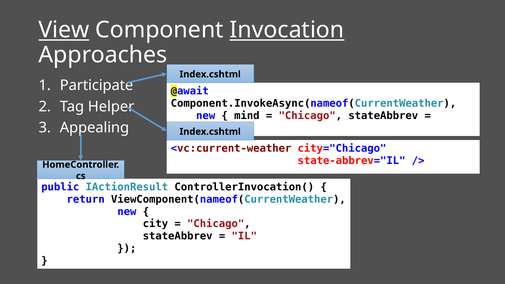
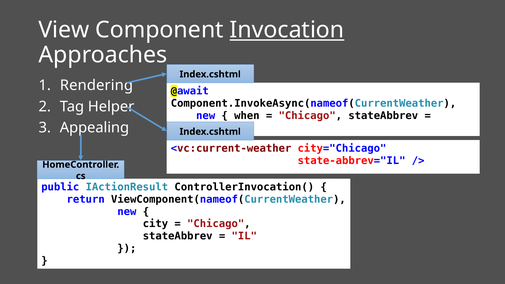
View underline: present -> none (64, 30)
Participate: Participate -> Rendering (96, 85)
mind: mind -> when (247, 116)
